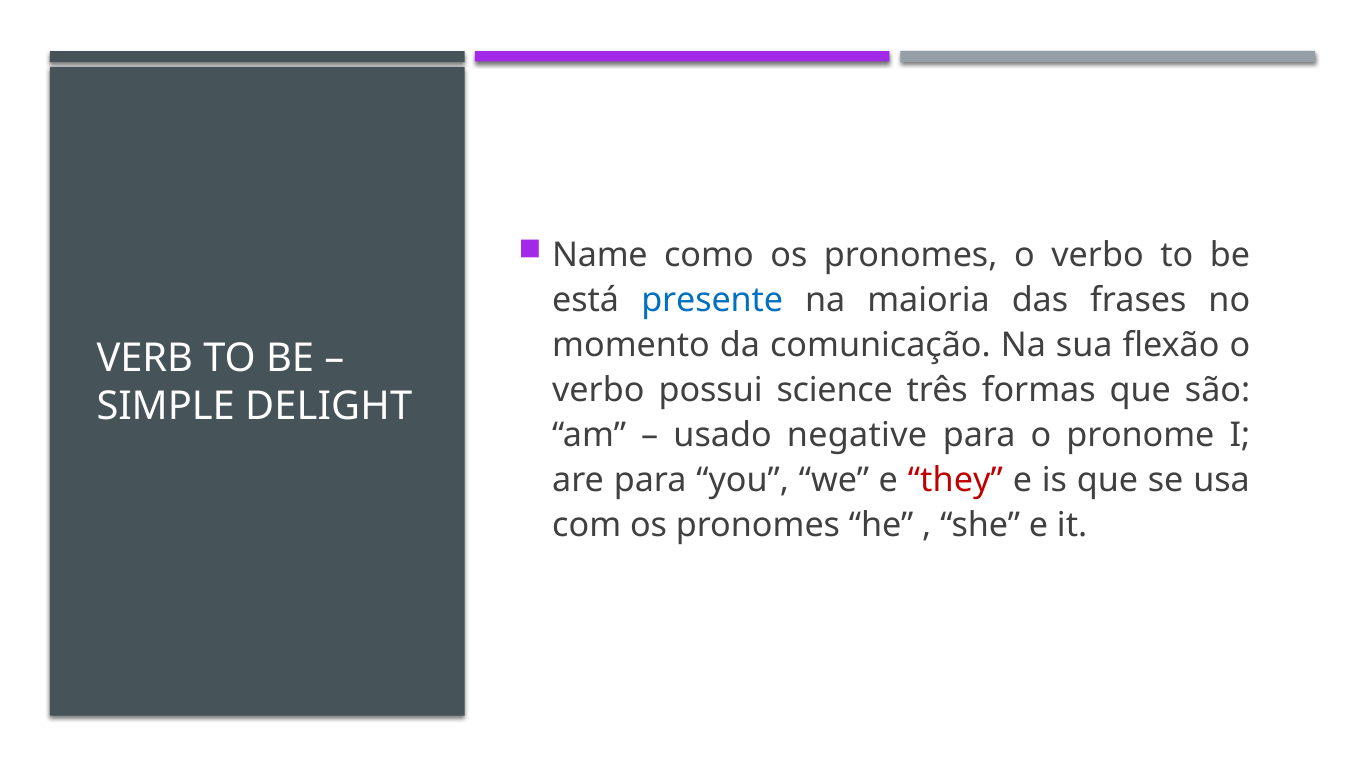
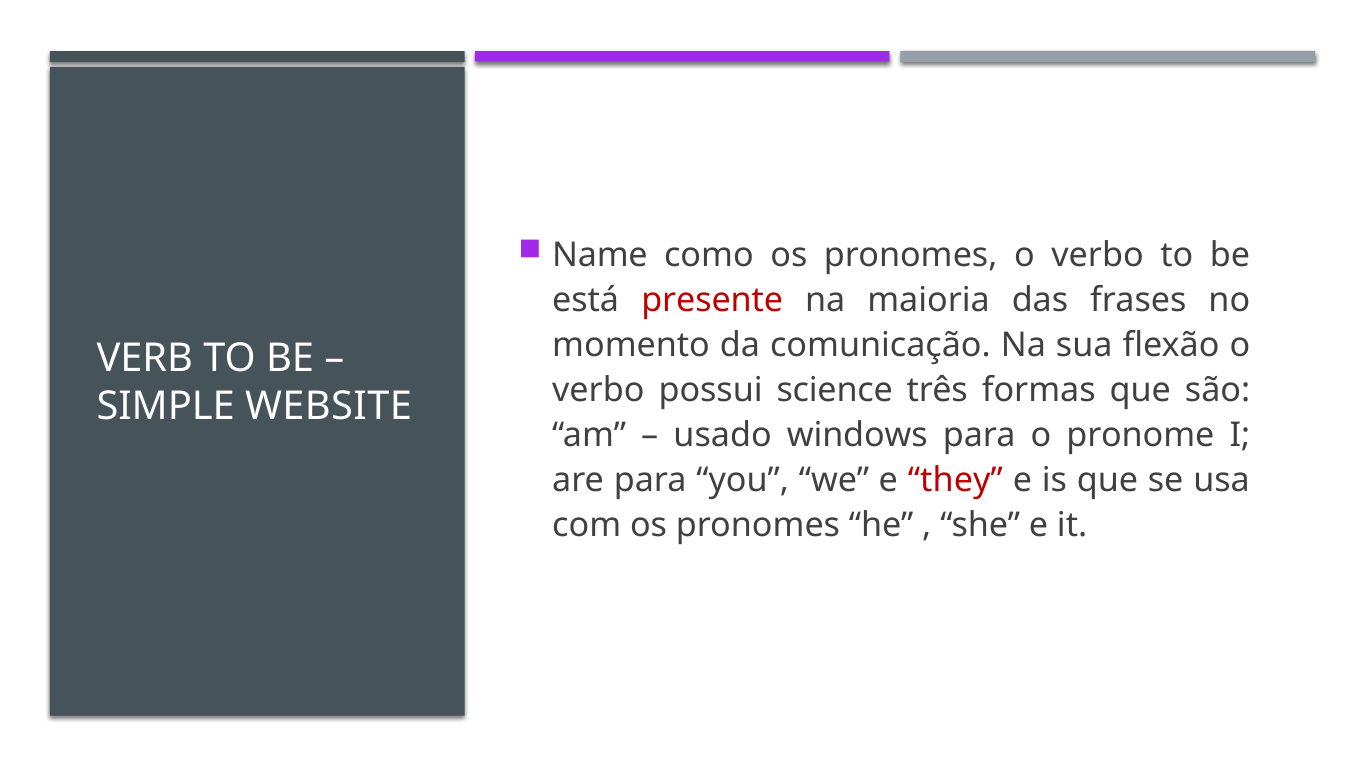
presente colour: blue -> red (712, 300)
DELIGHT: DELIGHT -> WEBSITE (329, 406)
negative: negative -> windows (857, 435)
